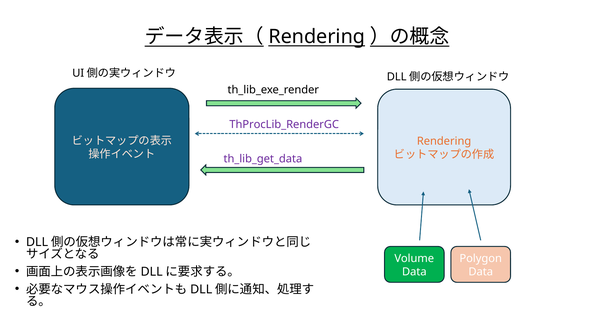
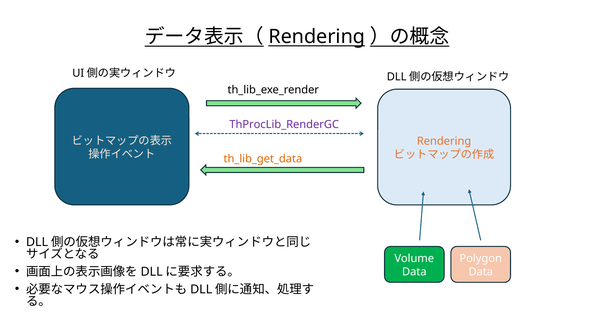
th_lib_get_data colour: purple -> orange (263, 159)
